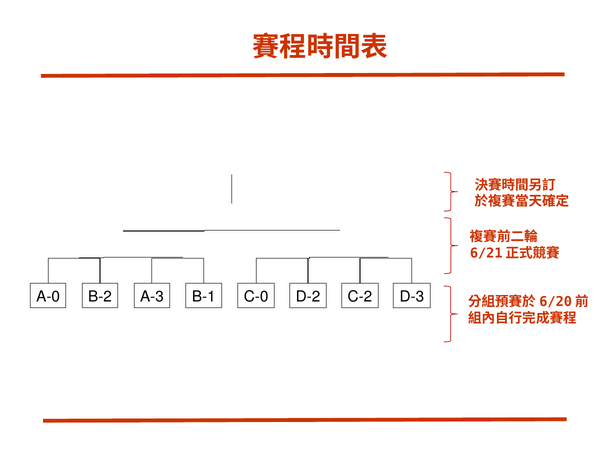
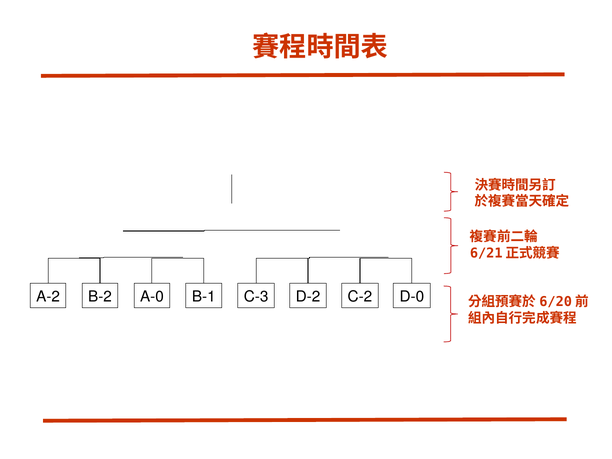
A-0: A-0 -> A-2 (48, 297)
A-3: A-3 -> A-0 (152, 297)
C-0: C-0 -> C-3 (256, 297)
D-3: D-3 -> D-0 (412, 297)
